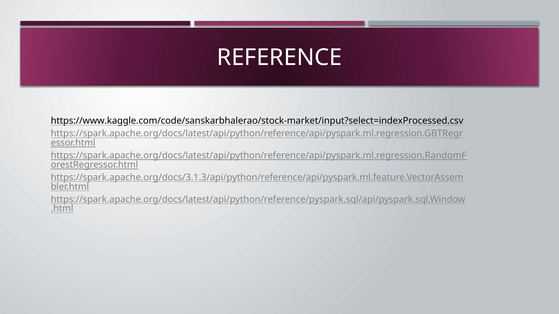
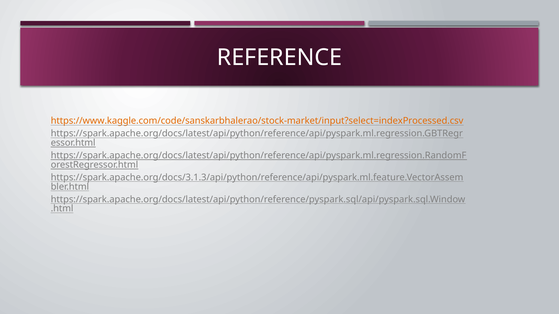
https://www.kaggle.com/code/sanskarbhalerao/stock-market/input?select=indexProcessed.csv colour: black -> orange (257, 121)
